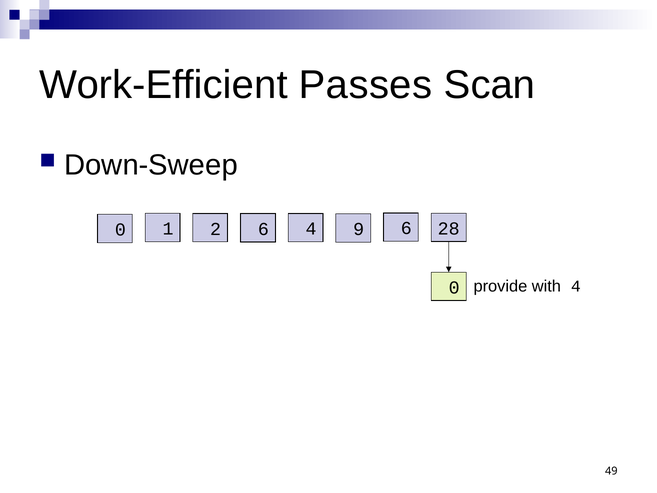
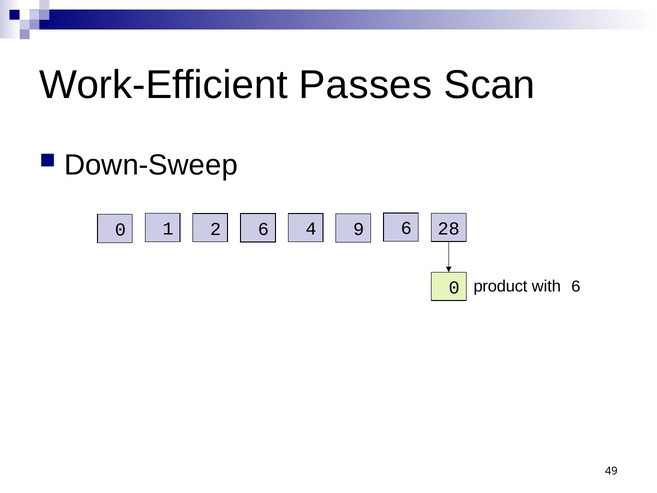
provide: provide -> product (500, 286)
with 4: 4 -> 6 (576, 286)
